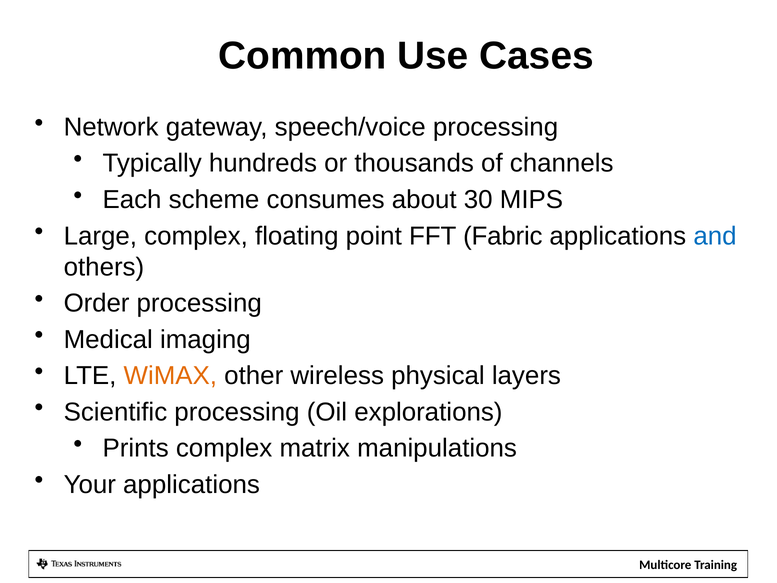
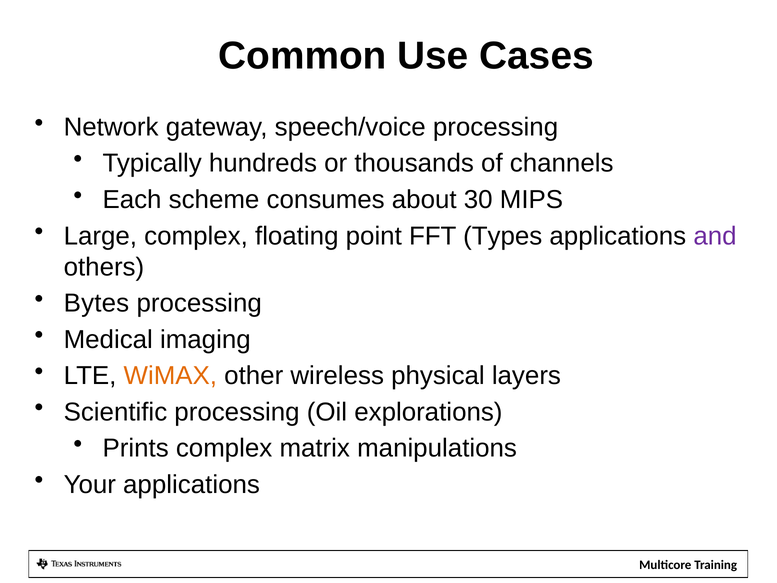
Fabric: Fabric -> Types (503, 236)
and colour: blue -> purple (715, 236)
Order: Order -> Bytes (96, 303)
